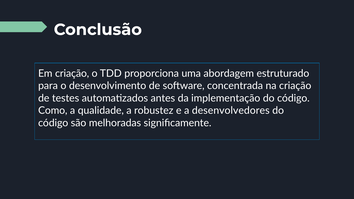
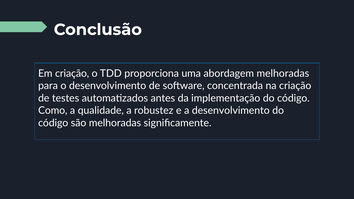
abordagem estruturado: estruturado -> melhoradas (283, 73)
a desenvolvedores: desenvolvedores -> desenvolvimento (231, 111)
